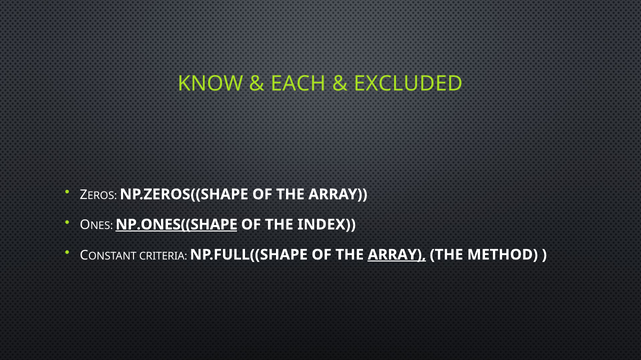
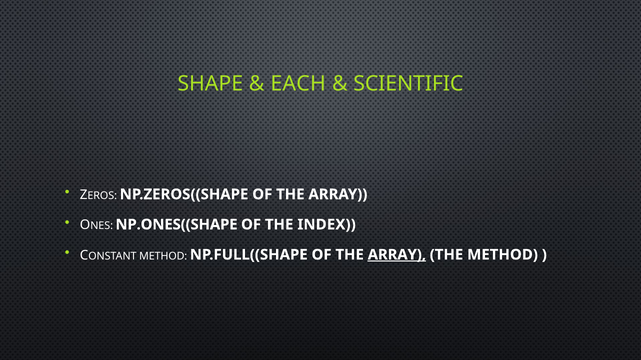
KNOW: KNOW -> SHAPE (210, 84)
EXCLUDED: EXCLUDED -> SCIENTIFIC (408, 84)
NP.ONES((SHAPE underline: present -> none (177, 225)
CRITERIA: CRITERIA -> METHOD (163, 256)
